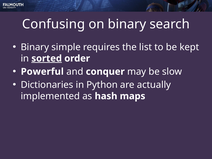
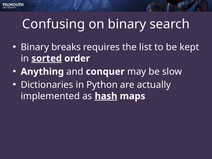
simple: simple -> breaks (66, 47)
Powerful: Powerful -> Anything (42, 72)
hash underline: none -> present (106, 96)
